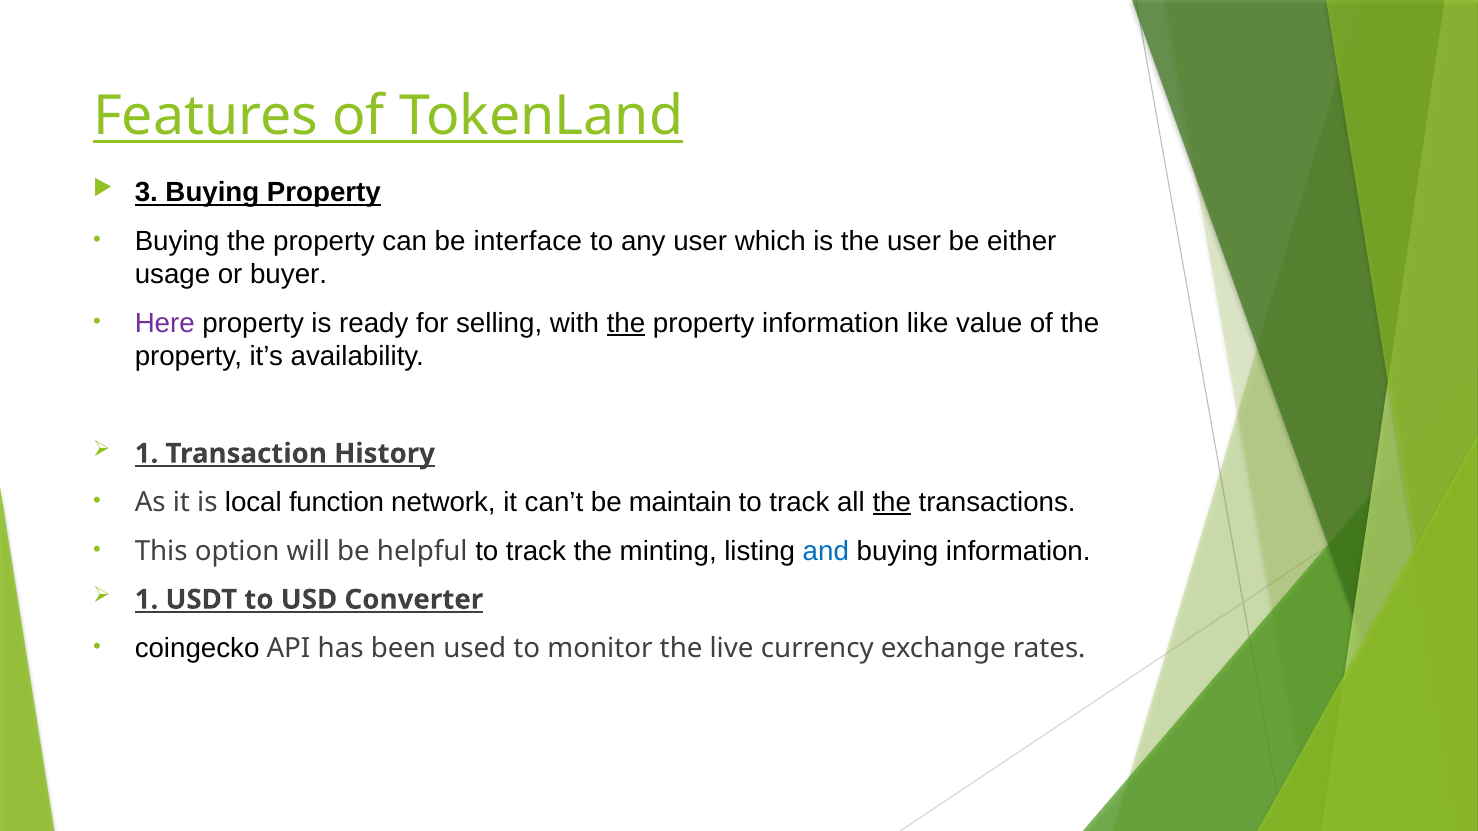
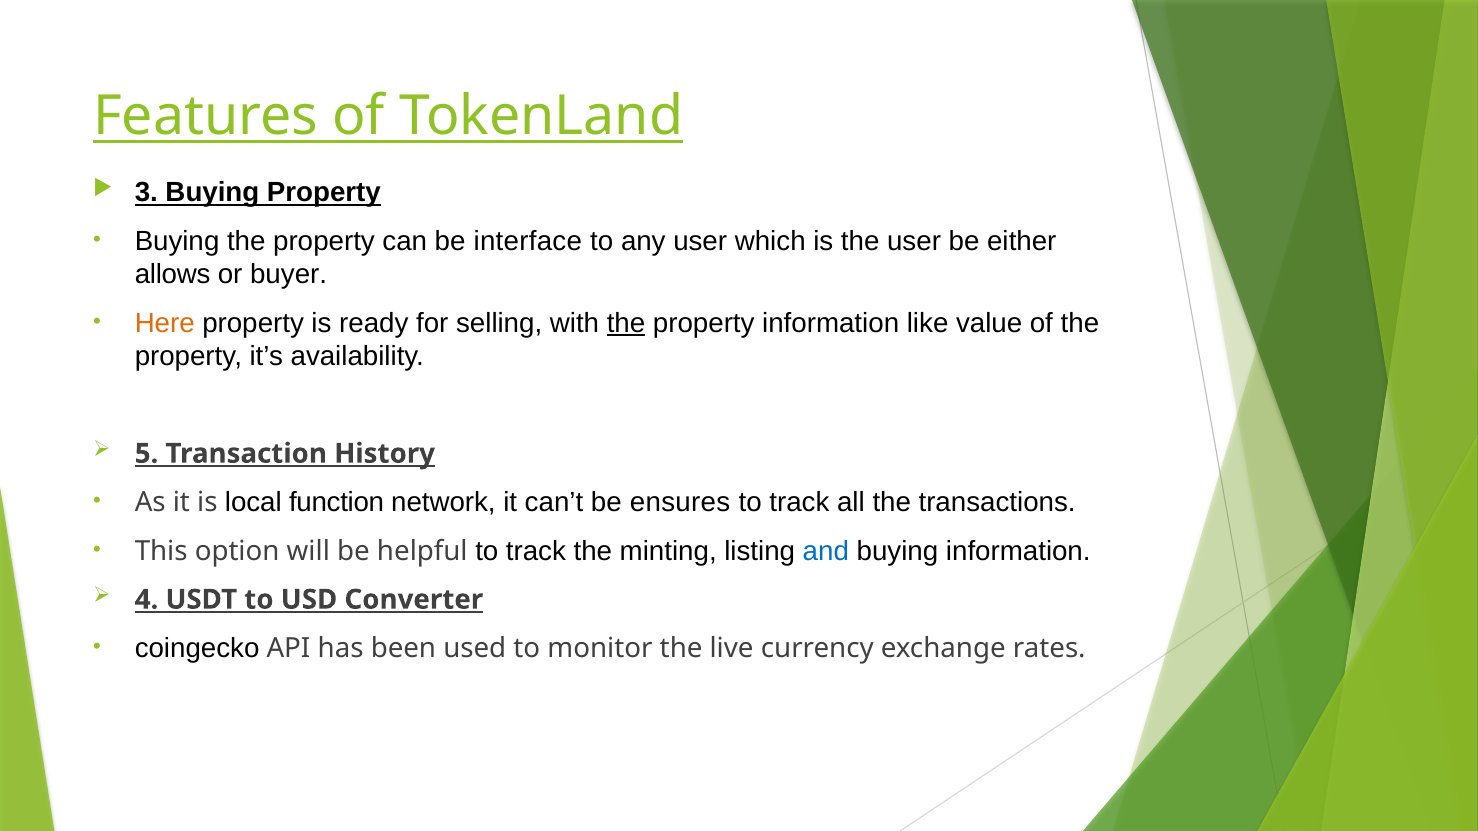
usage: usage -> allows (173, 275)
Here colour: purple -> orange (165, 323)
1: 1 -> 5 (147, 454)
maintain: maintain -> ensures (680, 502)
the underline: present -> none (892, 502)
1: 1 -> 4 (147, 600)
